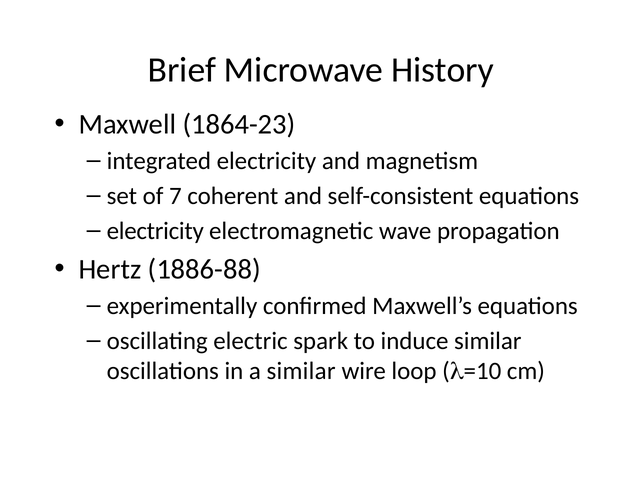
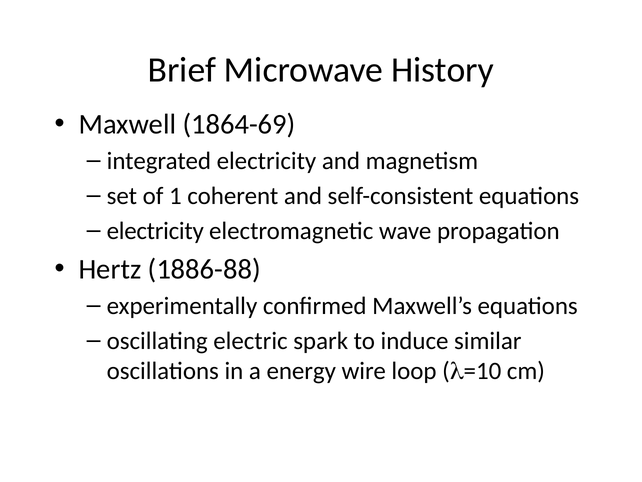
1864-23: 1864-23 -> 1864-69 (239, 124)
7: 7 -> 1 (175, 196)
a similar: similar -> energy (301, 371)
